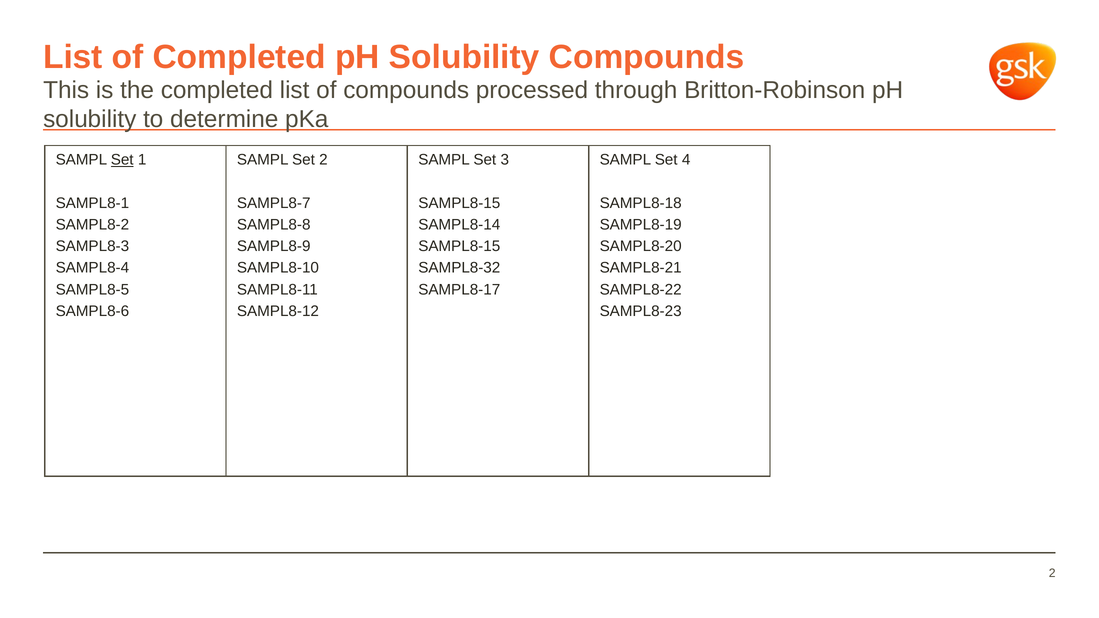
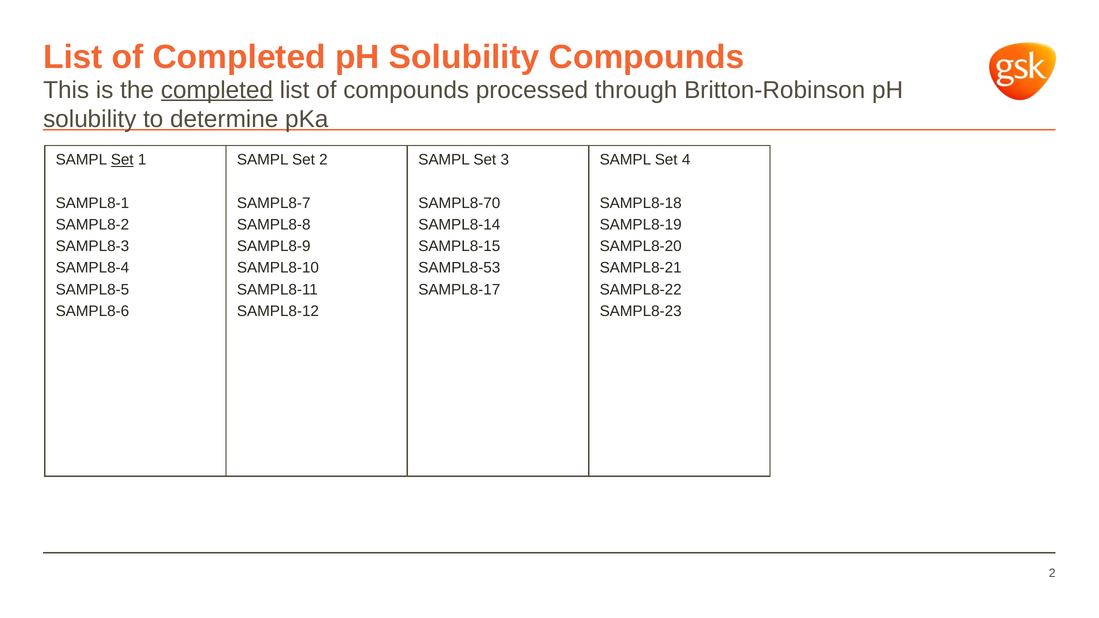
completed underline: none -> present (217, 90)
SAMPL8-15: SAMPL8-15 -> SAMPL8-70 (459, 203)
SAMPL8-32: SAMPL8-32 -> SAMPL8-53 (459, 268)
